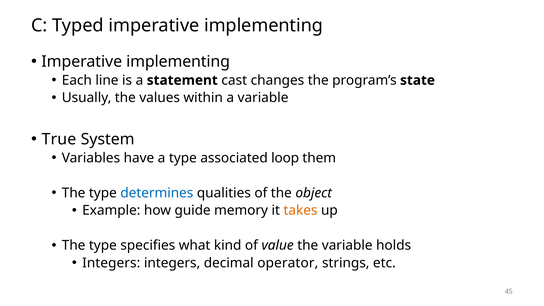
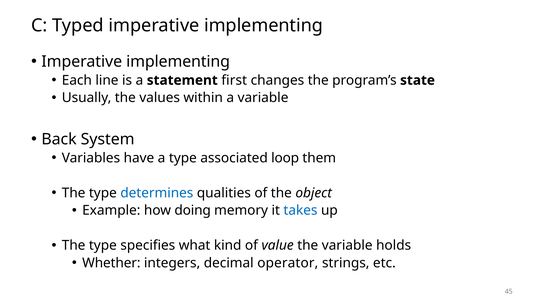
cast: cast -> first (234, 80)
True: True -> Back (59, 139)
guide: guide -> doing (193, 210)
takes colour: orange -> blue (300, 210)
Integers: Integers -> Whether (111, 263)
